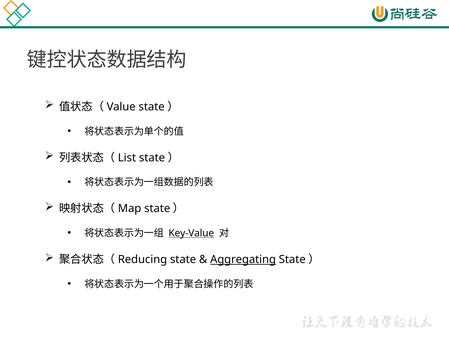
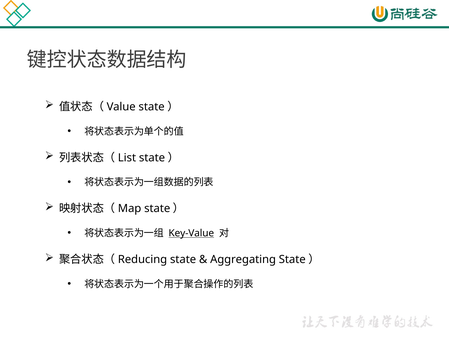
Aggregating underline: present -> none (243, 259)
